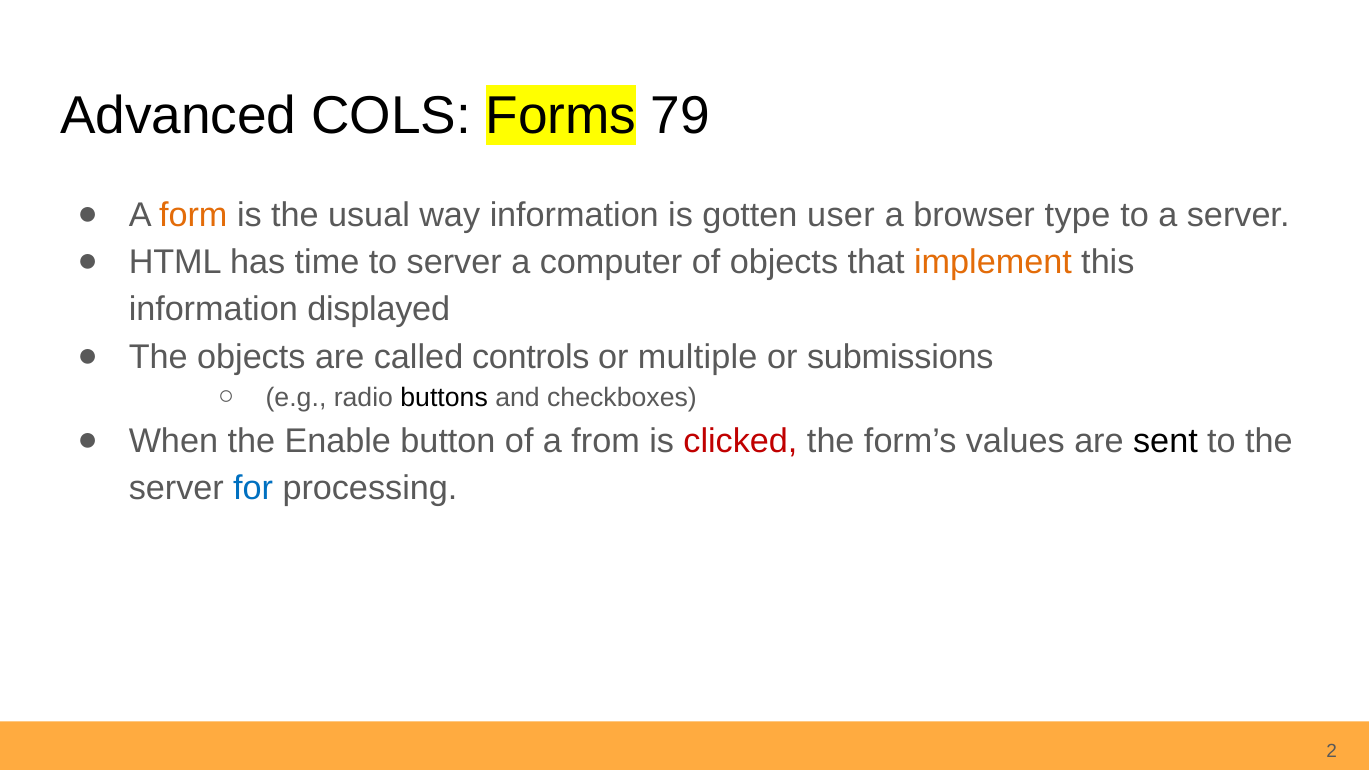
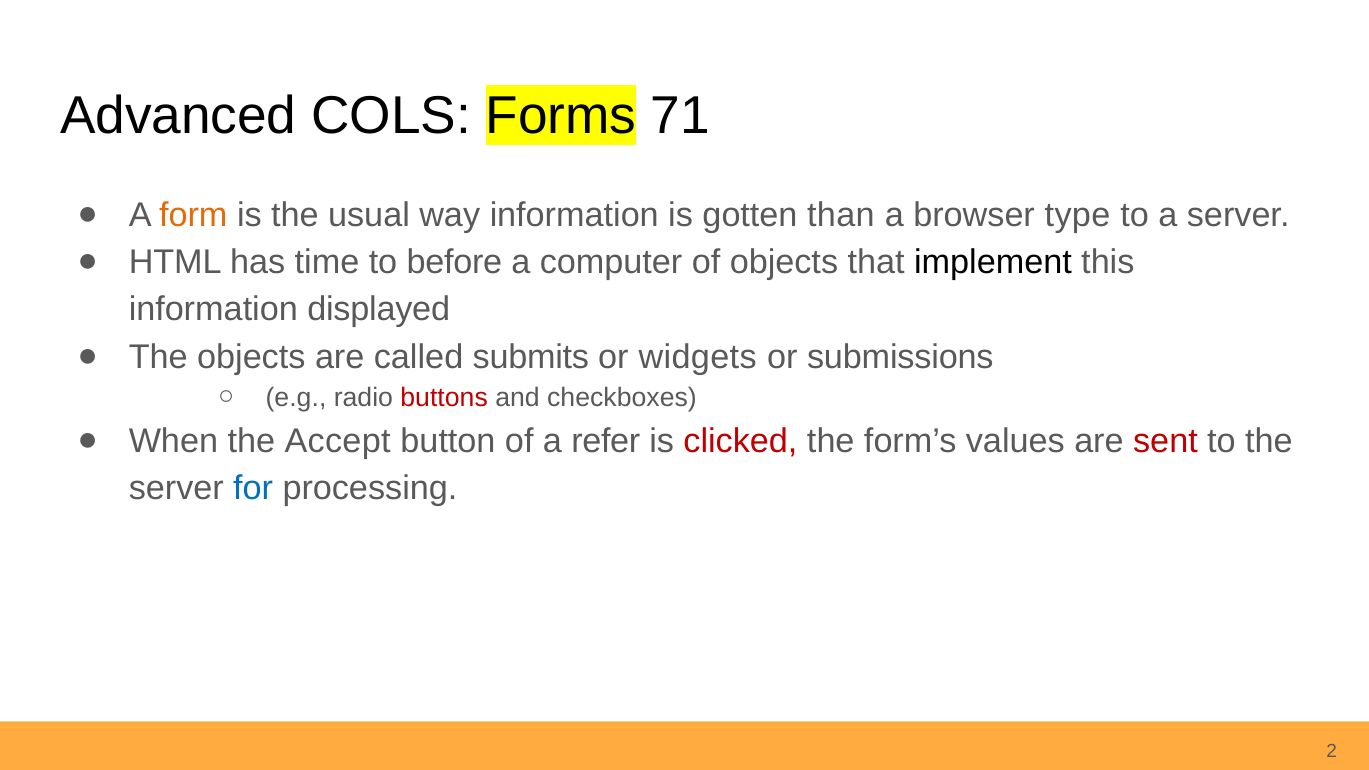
79: 79 -> 71 (680, 116)
user: user -> than (841, 215)
to server: server -> before (454, 263)
implement colour: orange -> black (993, 263)
controls: controls -> submits (531, 357)
multiple: multiple -> widgets (698, 357)
buttons colour: black -> red (444, 398)
Enable: Enable -> Accept (338, 441)
from: from -> refer (606, 441)
sent colour: black -> red (1165, 441)
